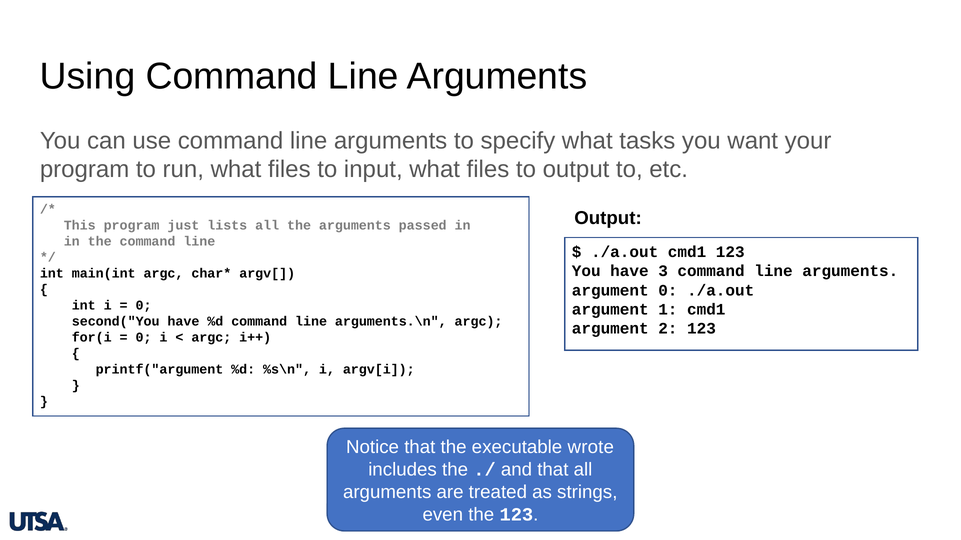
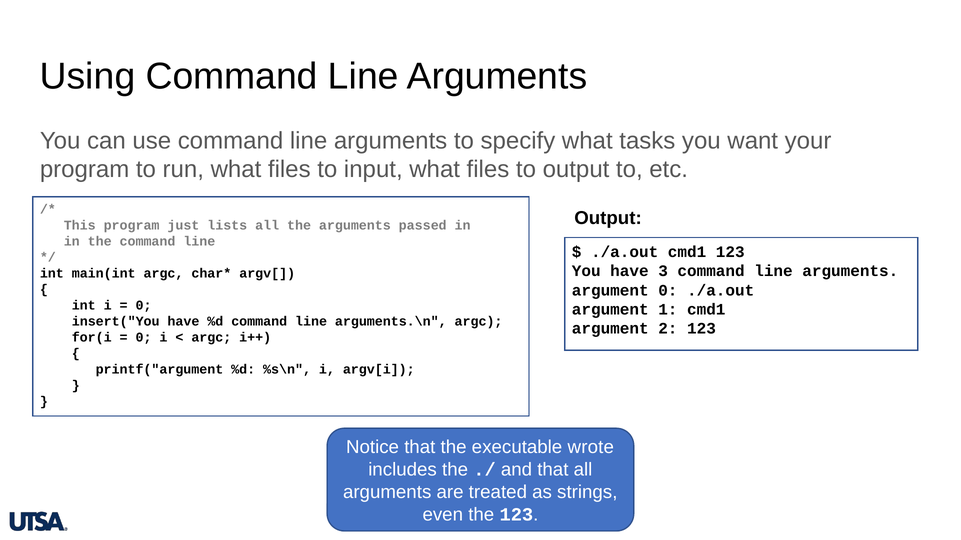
second("You: second("You -> insert("You (116, 322)
